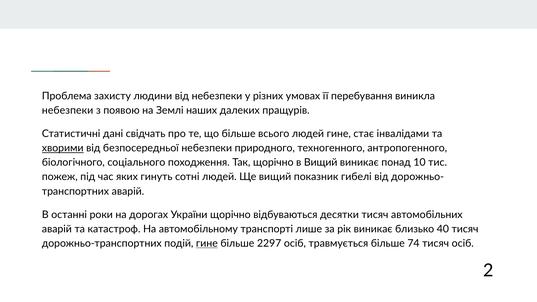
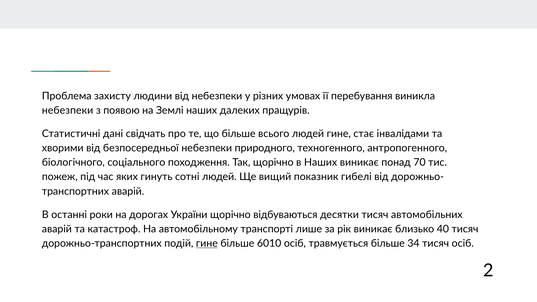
хворими underline: present -> none (63, 148)
в Вищий: Вищий -> Наших (321, 162)
10: 10 -> 70 (420, 162)
2297: 2297 -> 6010 (269, 243)
74: 74 -> 34 (413, 243)
